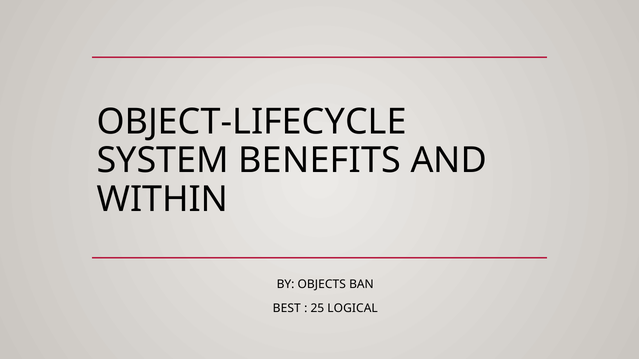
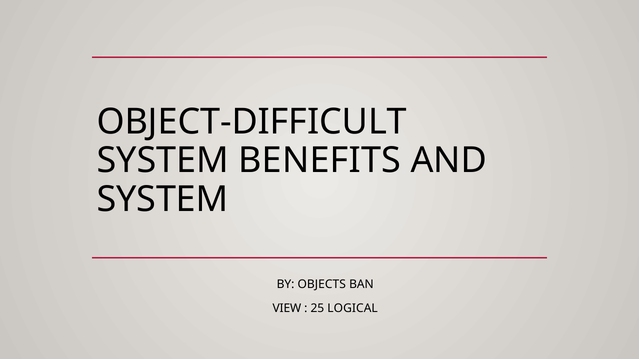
OBJECT-LIFECYCLE: OBJECT-LIFECYCLE -> OBJECT-DIFFICULT (252, 122)
WITHIN: WITHIN -> SYSTEM (162, 200)
BEST: BEST -> VIEW (287, 309)
